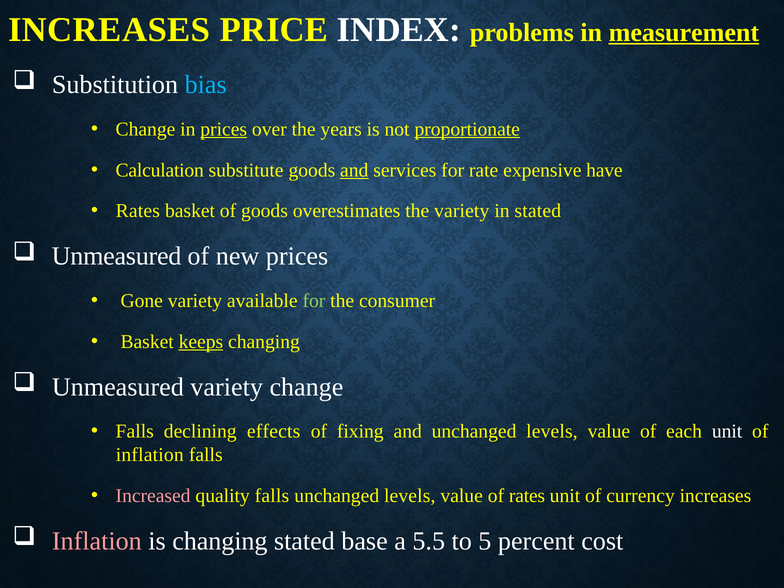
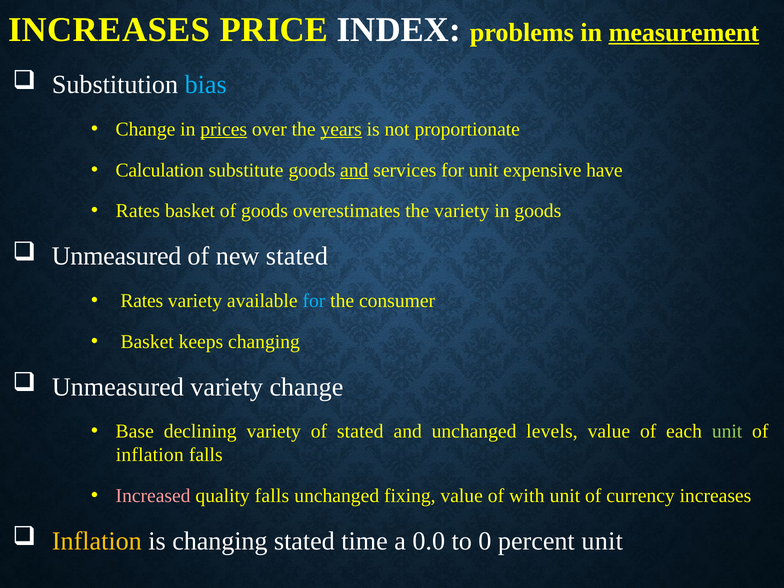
years underline: none -> present (341, 129)
proportionate underline: present -> none (467, 129)
for rate: rate -> unit (484, 170)
in stated: stated -> goods (538, 211)
new prices: prices -> stated (297, 256)
Gone: Gone -> Rates (142, 301)
for colour: light green -> light blue (314, 301)
keeps underline: present -> none (201, 342)
Falls: Falls -> Base (135, 431)
declining effects: effects -> variety (274, 431)
of fixing: fixing -> stated (360, 431)
unit colour: white -> light green (727, 431)
levels: levels -> fixing (410, 496)
of rates: rates -> with (527, 496)
Inflation colour: pink -> yellow (97, 541)
base: base -> time (365, 541)
5.5: 5.5 -> 0.0 (429, 541)
5: 5 -> 0 (485, 541)
percent cost: cost -> unit (602, 541)
